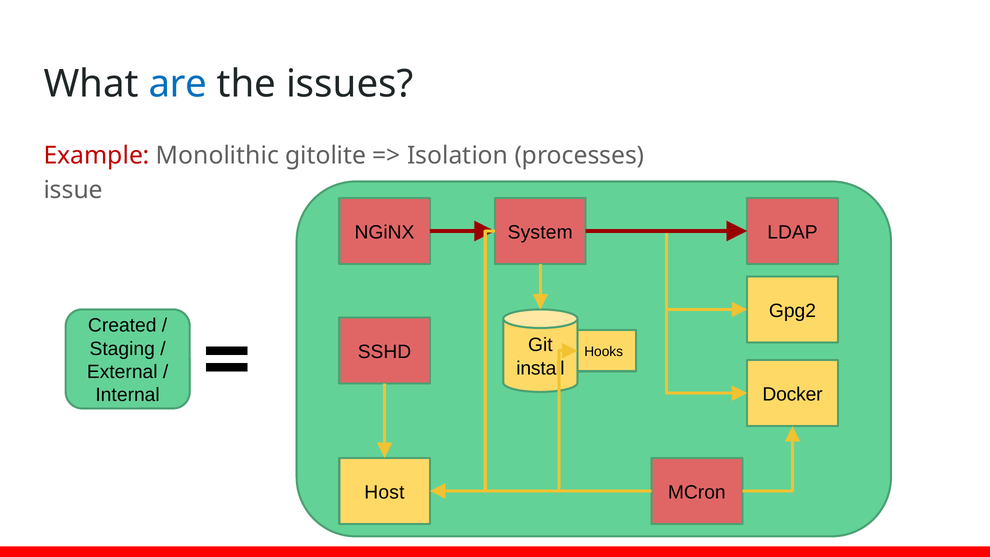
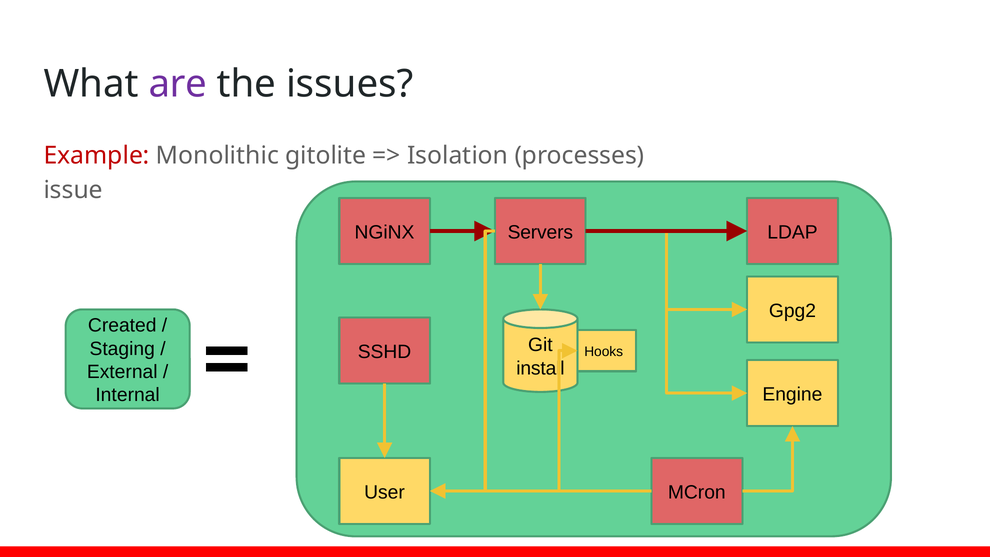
are colour: blue -> purple (178, 84)
System: System -> Servers (540, 232)
Docker: Docker -> Engine (792, 394)
Host: Host -> User (385, 492)
